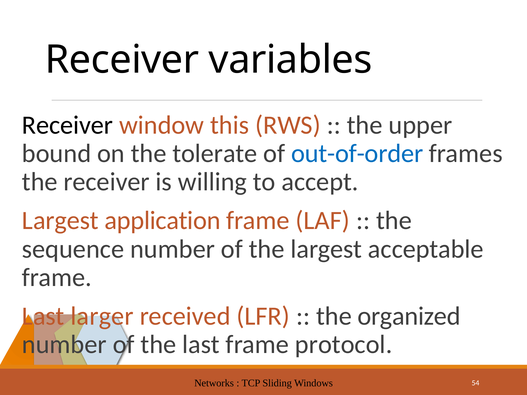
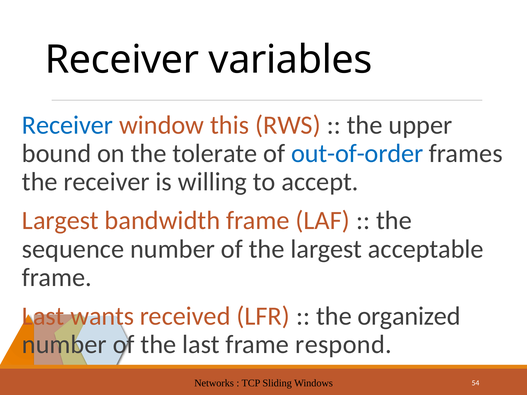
Receiver colour: black -> blue (68, 125)
application: application -> bandwidth (162, 221)
larger: larger -> wants (102, 316)
protocol: protocol -> respond (344, 345)
